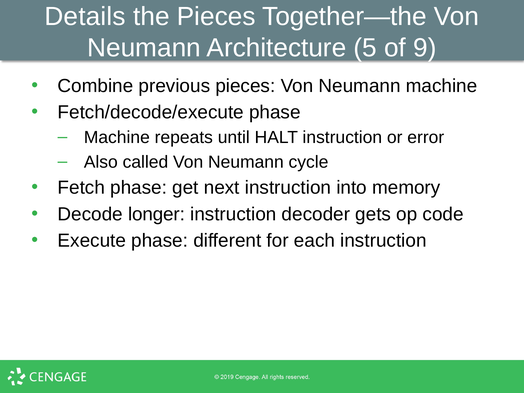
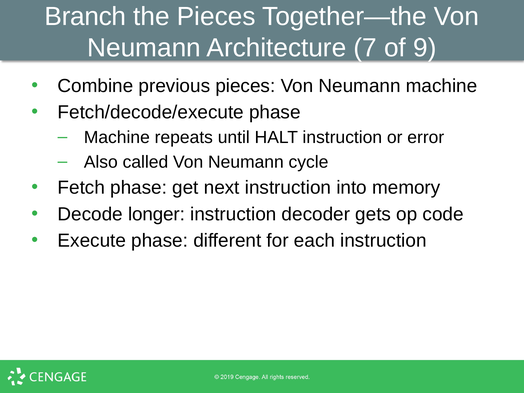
Details: Details -> Branch (85, 16)
5: 5 -> 7 (365, 48)
